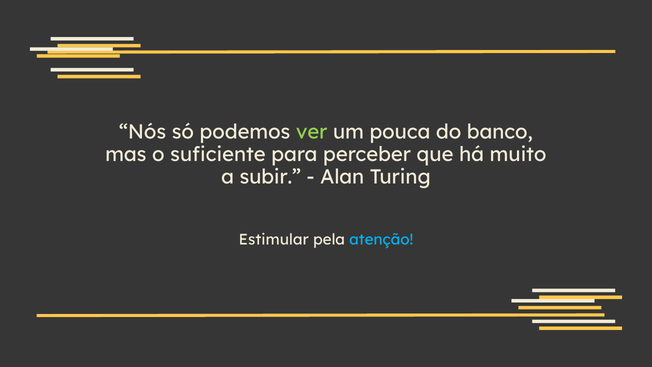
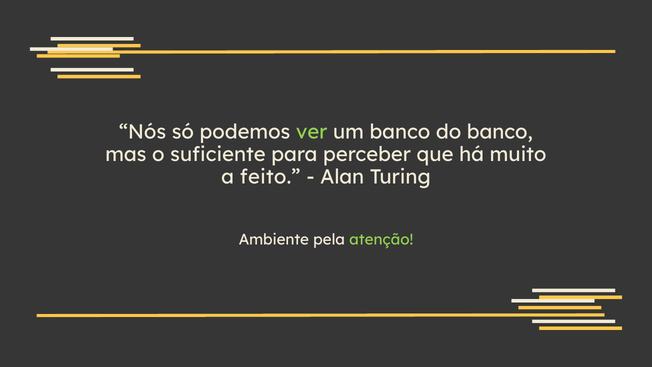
um pouca: pouca -> banco (400, 132)
subir: subir -> feito (270, 177)
Estimular: Estimular -> Ambiente (274, 240)
atenção colour: light blue -> light green (381, 240)
